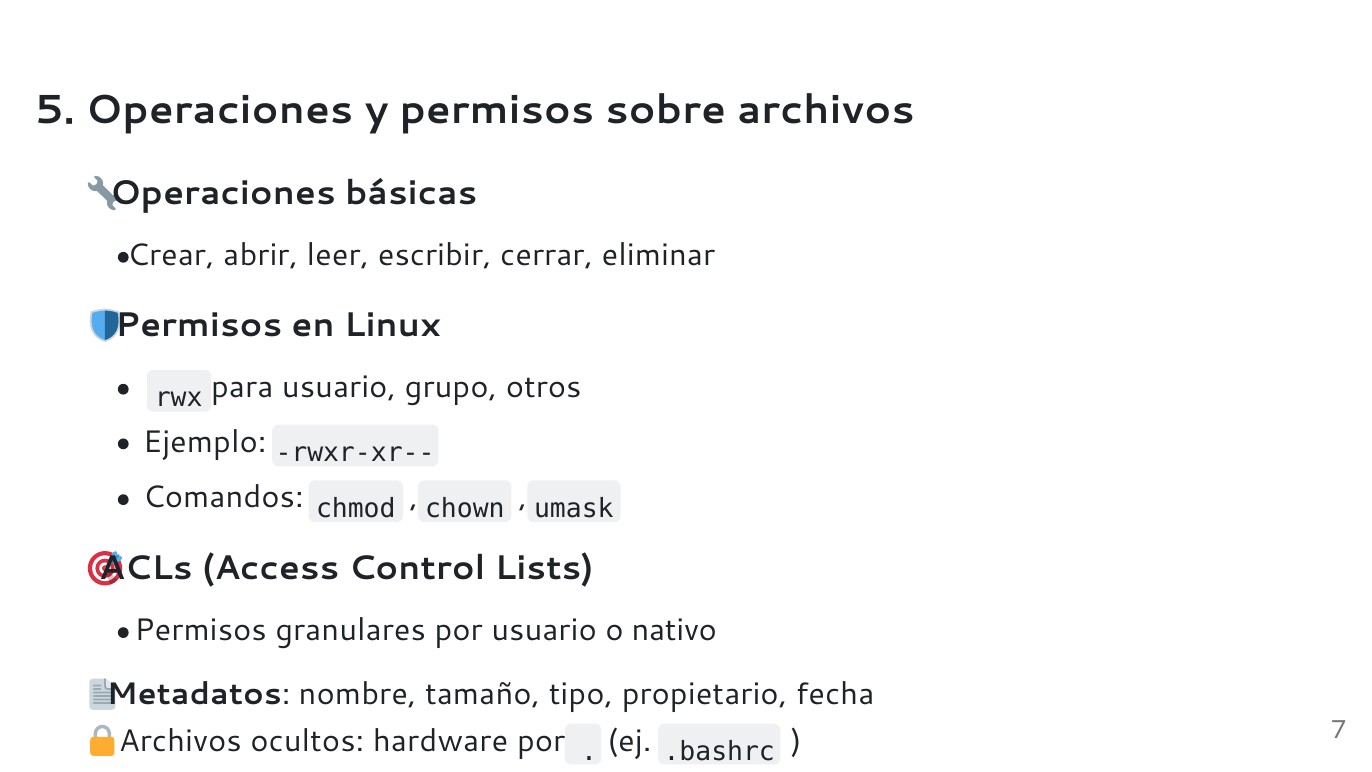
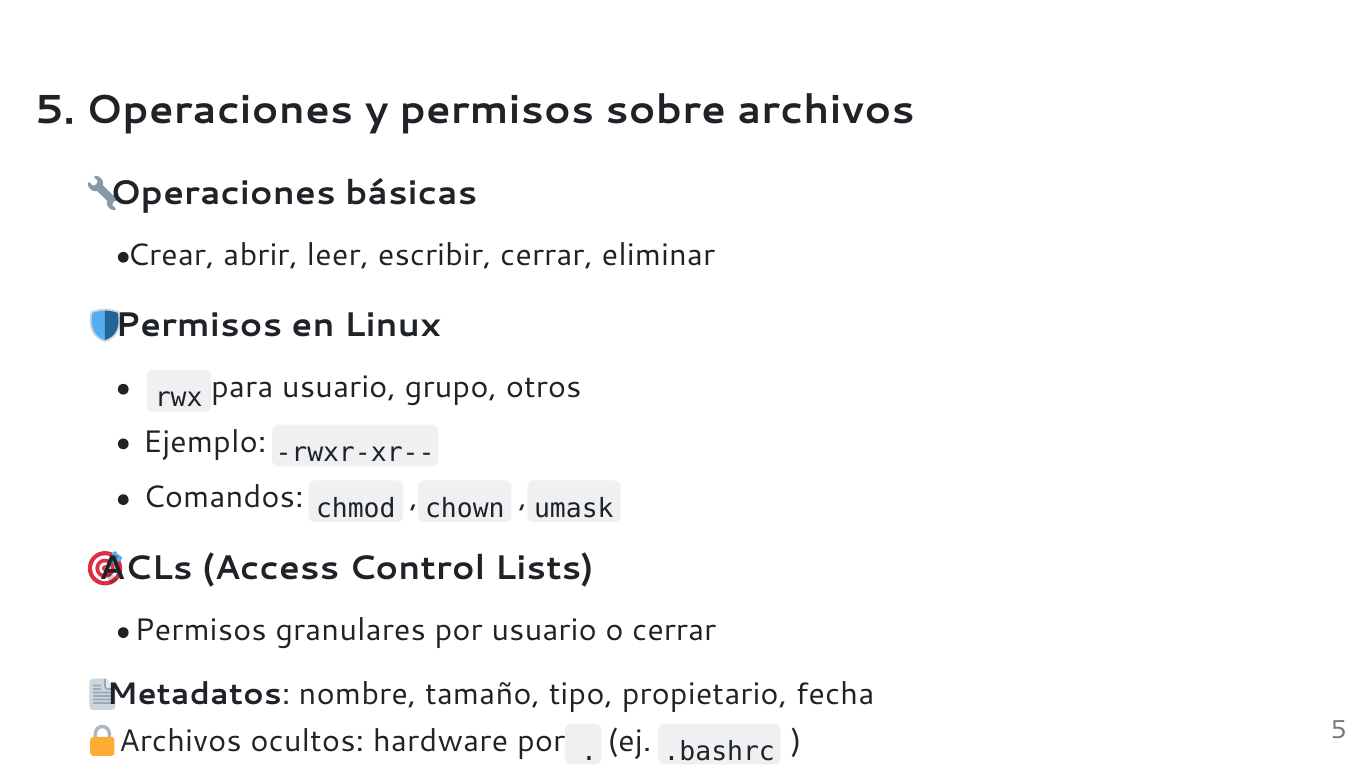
o nativo: nativo -> cerrar (674, 630)
7: 7 -> 5 (1339, 730)
